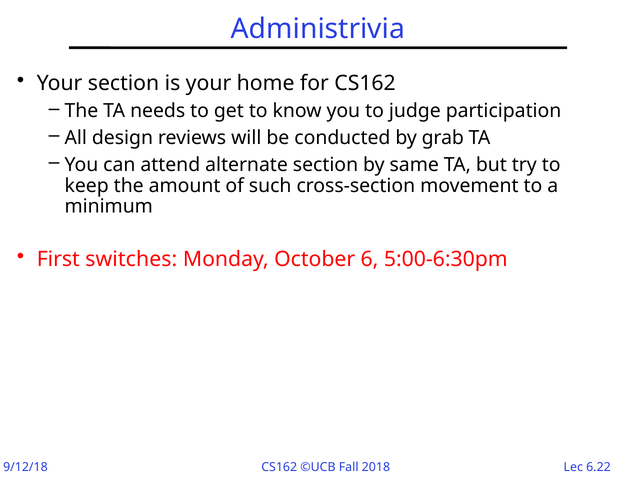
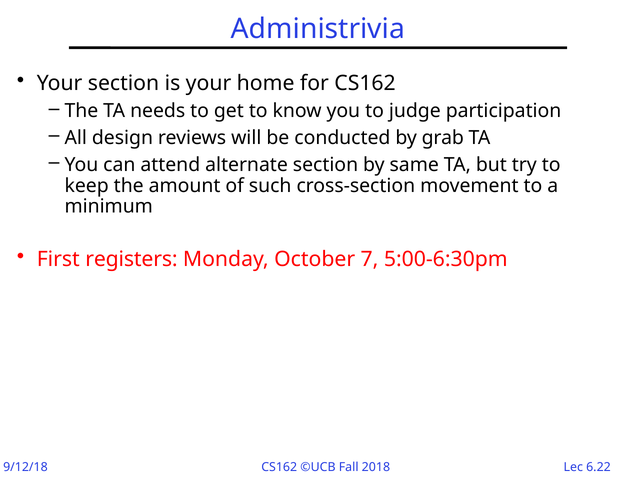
switches: switches -> registers (131, 259)
6: 6 -> 7 (370, 259)
